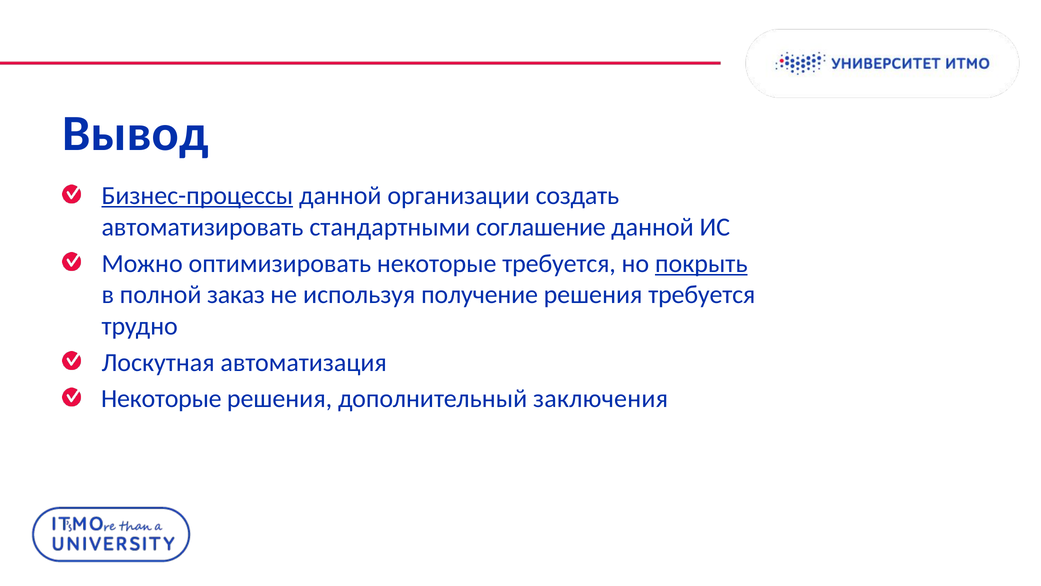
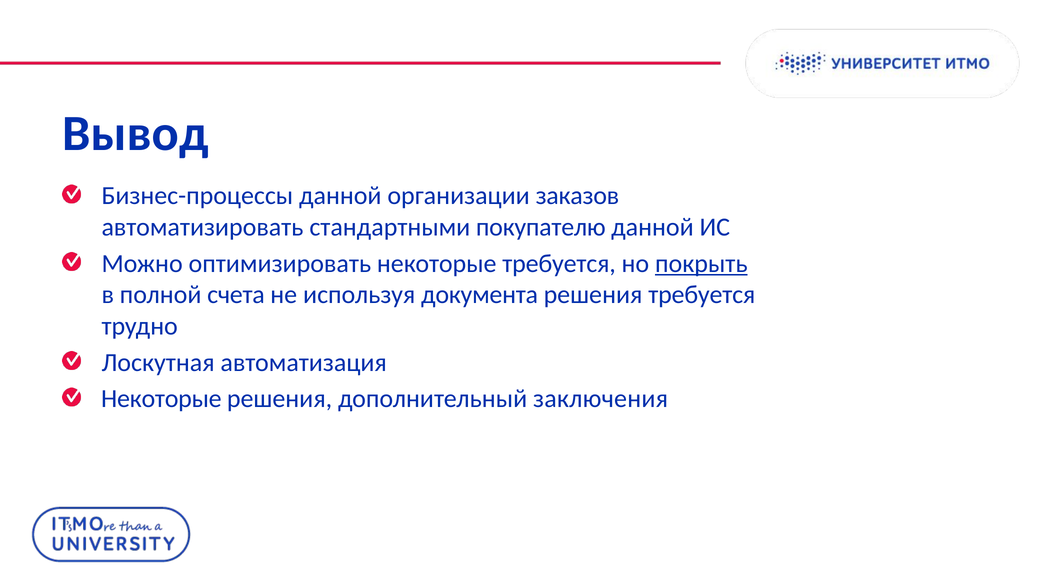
Бизнес-процессы underline: present -> none (197, 196)
создать: создать -> заказов (577, 196)
соглашение: соглашение -> покупателю (541, 227)
заказ: заказ -> счета (236, 294)
получение: получение -> документа (480, 294)
